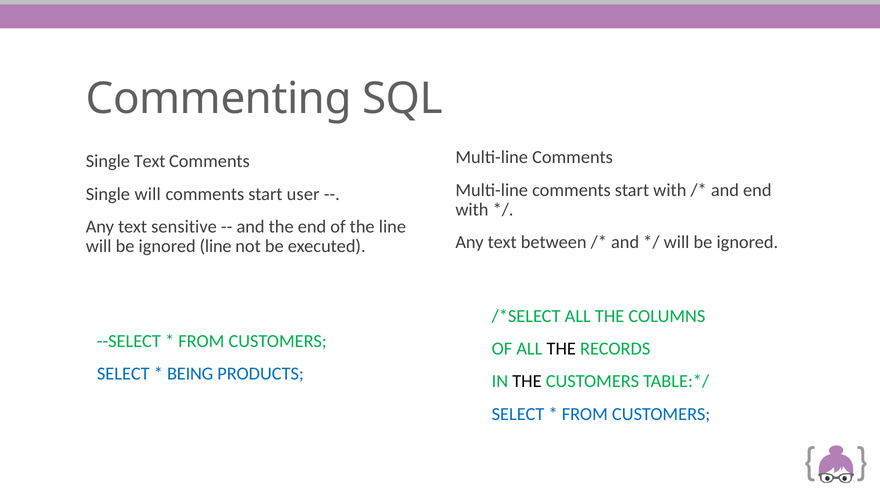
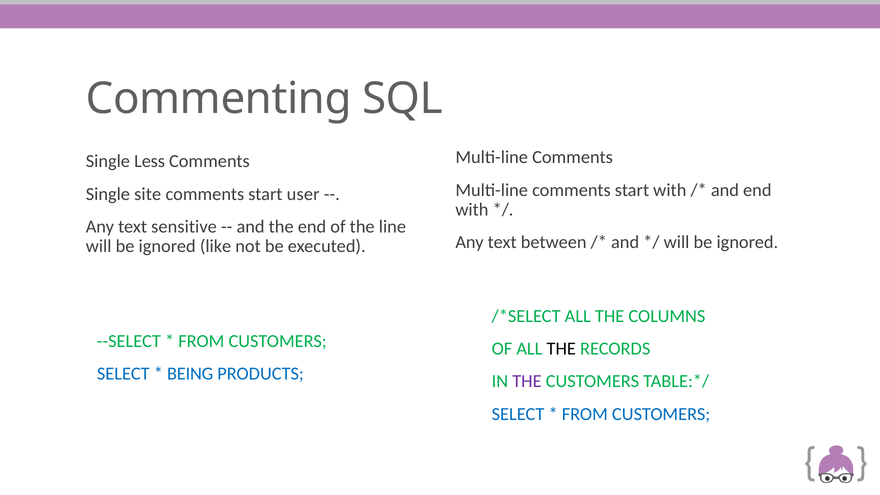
Single Text: Text -> Less (150, 161)
Single will: will -> site (148, 194)
ignored line: line -> like (216, 246)
THE colour: black -> purple (527, 381)
